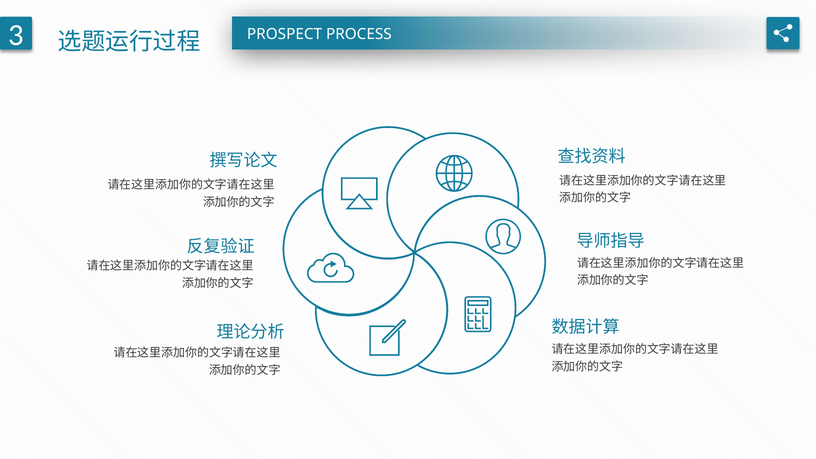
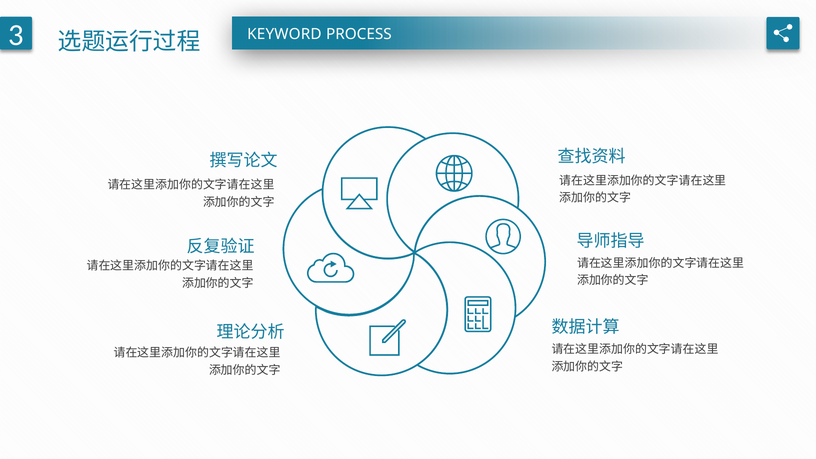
PROSPECT: PROSPECT -> KEYWORD (284, 34)
